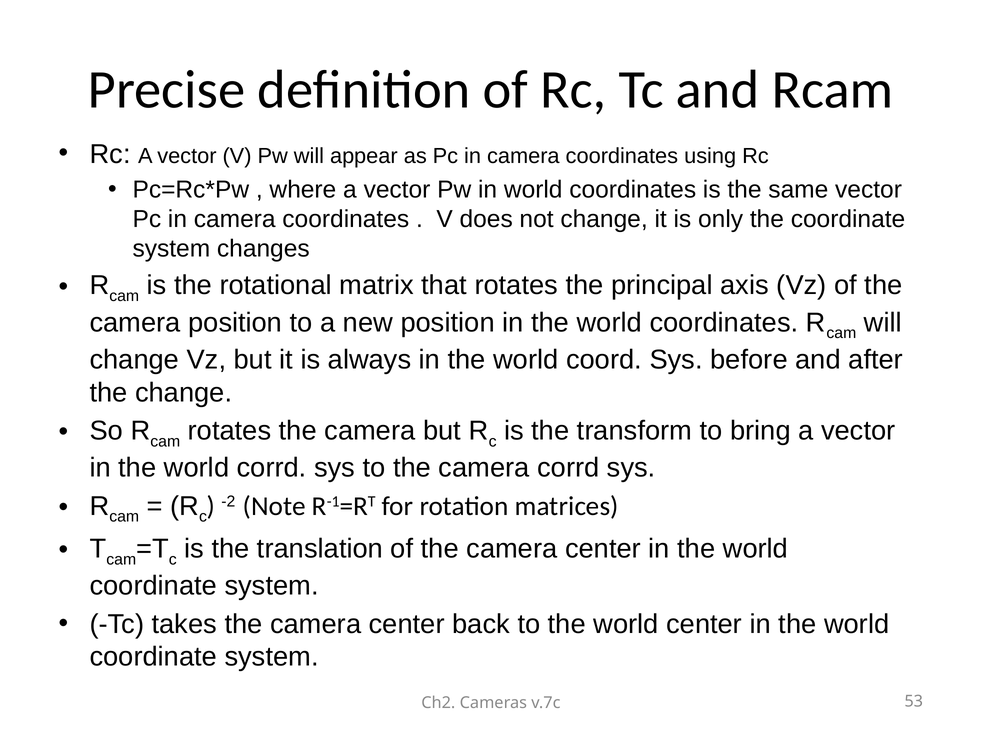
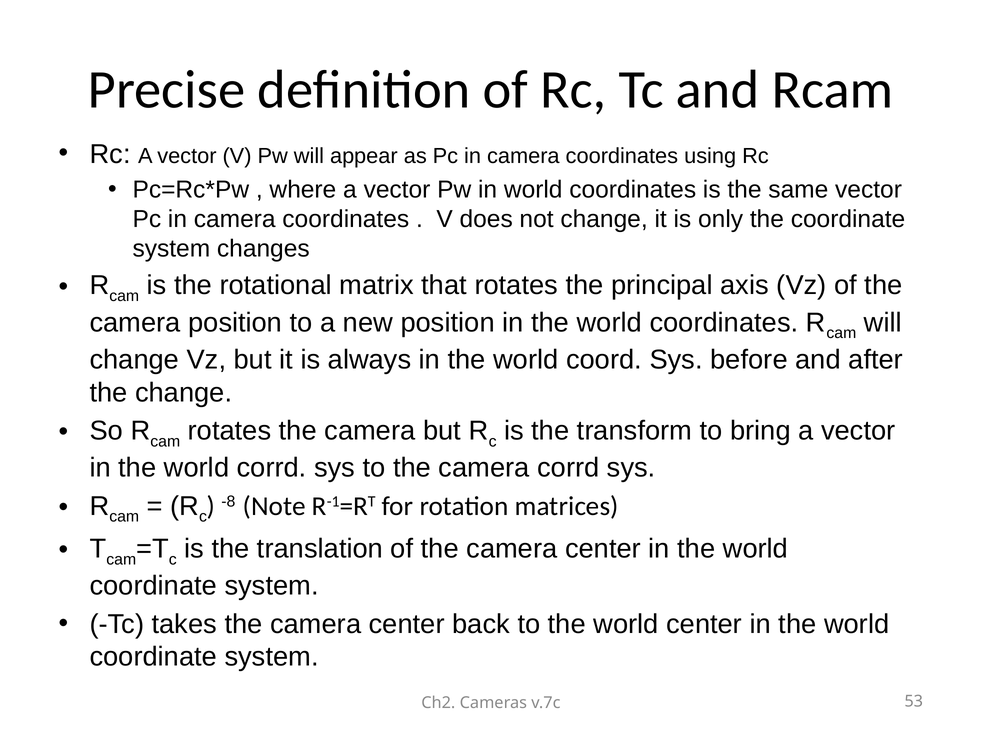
-2: -2 -> -8 (228, 502)
